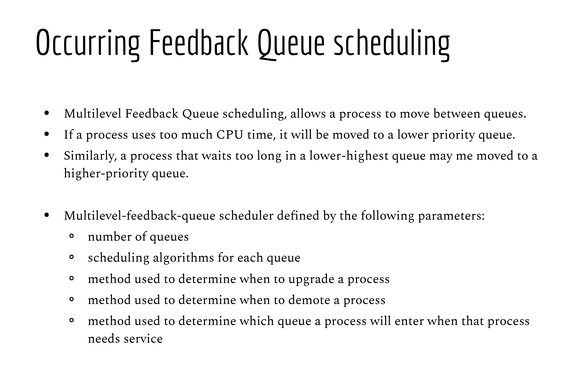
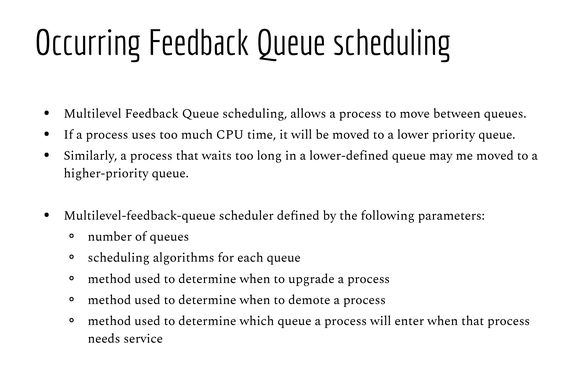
lower-highest: lower-highest -> lower-defined (349, 156)
